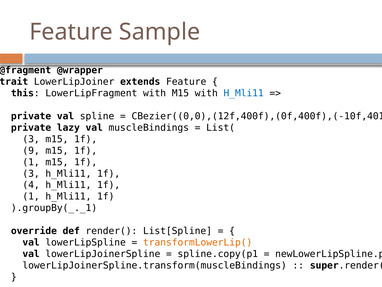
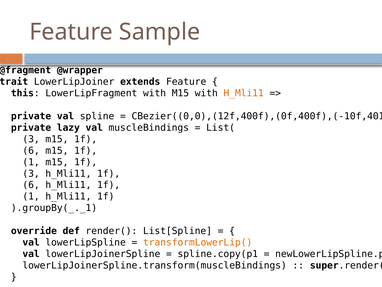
H_Mli11 colour: blue -> orange (244, 93)
9: 9 -> 6 (31, 150)
4: 4 -> 6 (31, 185)
